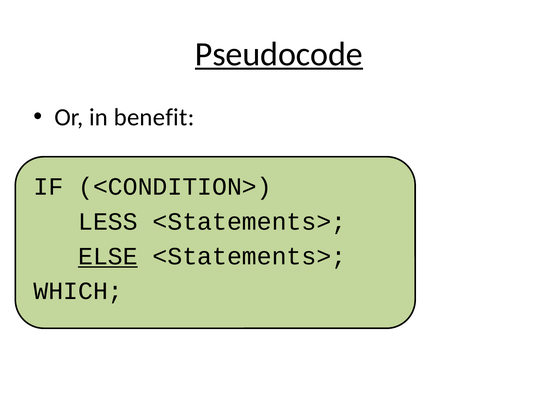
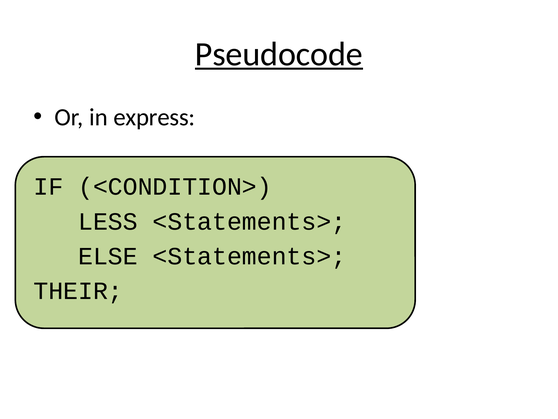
benefit: benefit -> express (154, 117)
ELSE underline: present -> none (108, 256)
WHICH: WHICH -> THEIR (78, 291)
